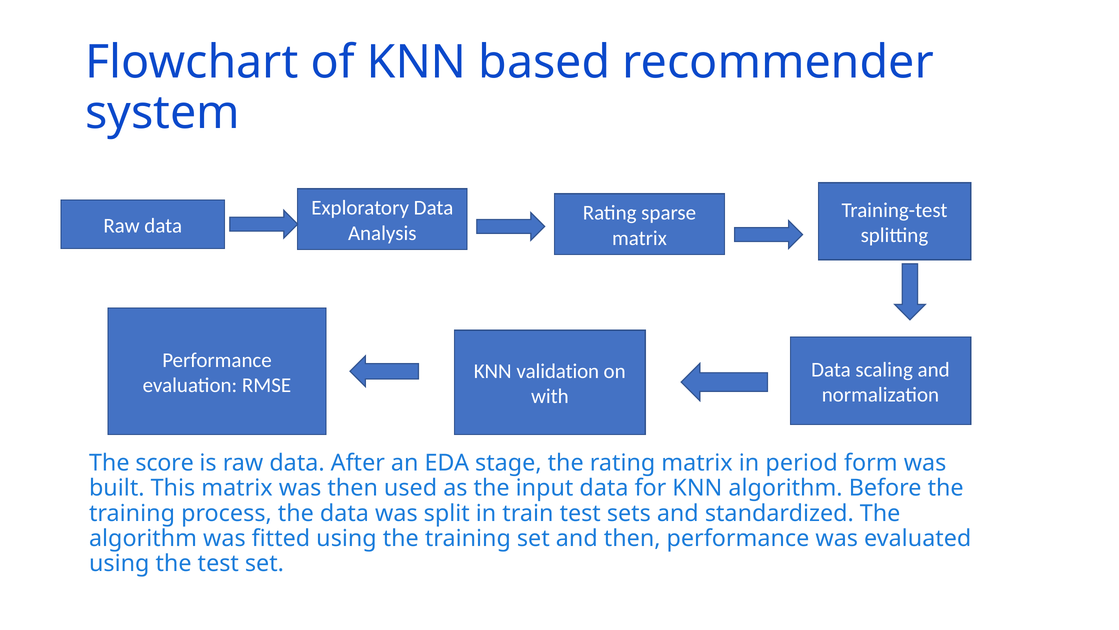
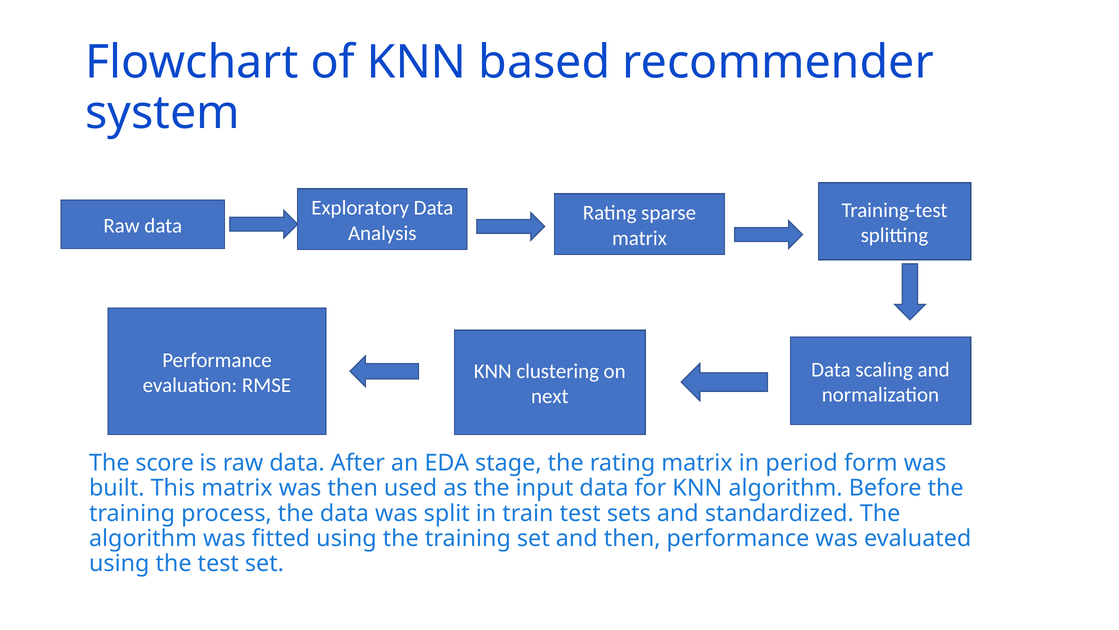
validation: validation -> clustering (558, 371)
with: with -> next (550, 396)
